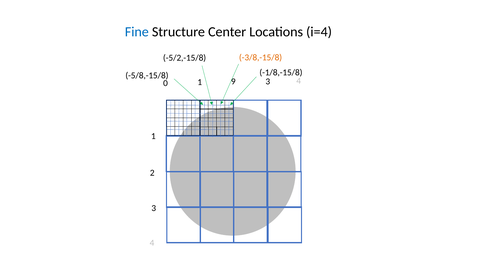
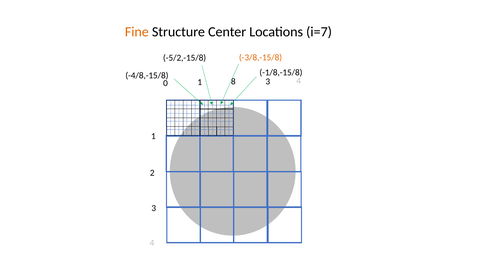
Fine colour: blue -> orange (137, 32)
i=4: i=4 -> i=7 (319, 32)
-5/8,-15/8: -5/8,-15/8 -> -4/8,-15/8 (147, 75)
9: 9 -> 8 (233, 81)
